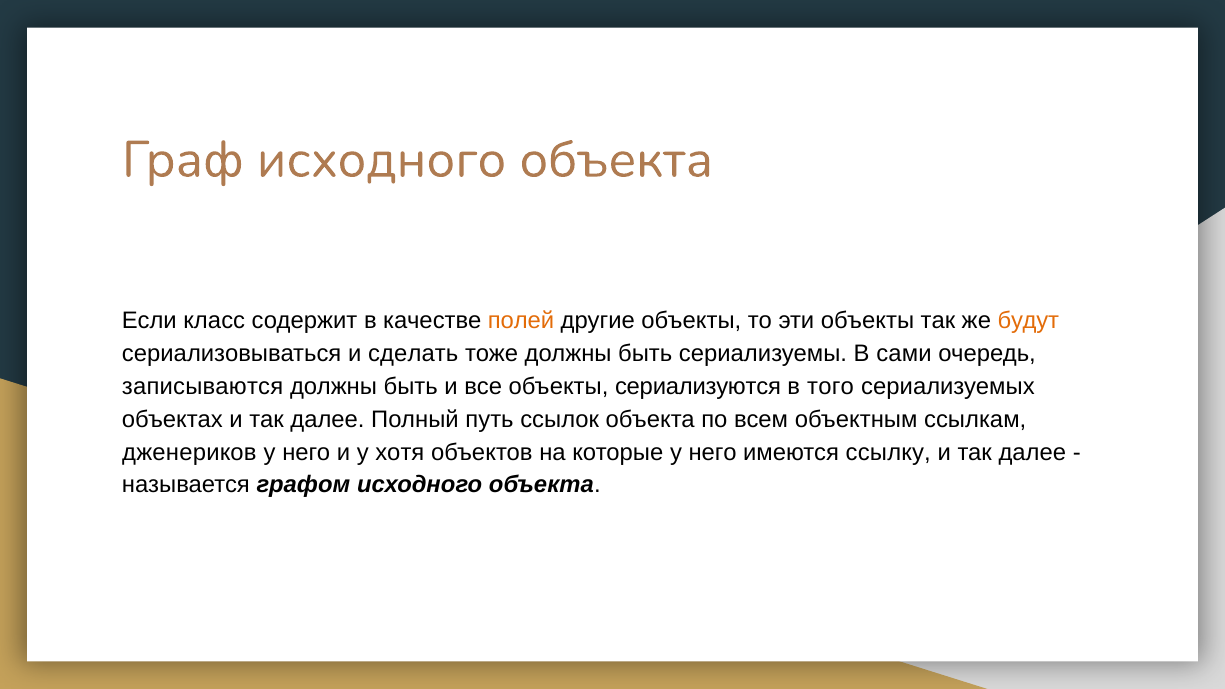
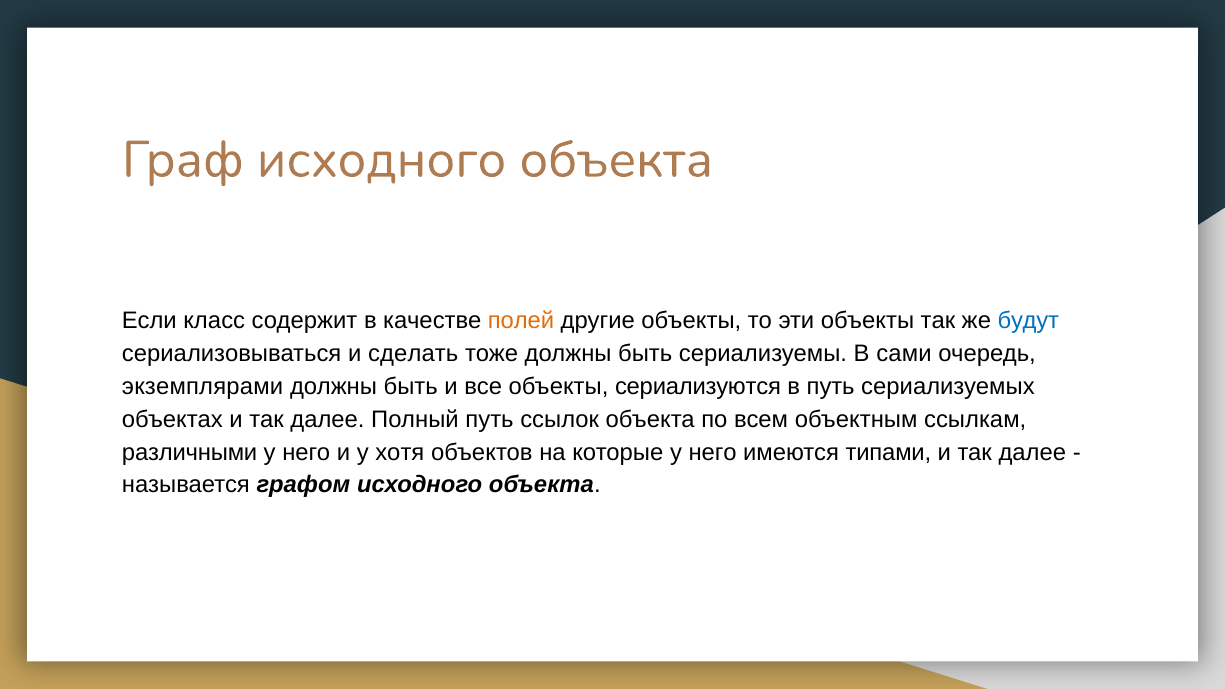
будут colour: orange -> blue (1028, 321)
записываются: записываются -> экземплярами (203, 387)
в того: того -> путь (831, 387)
дженериков: дженериков -> различными (190, 452)
ссылку: ссылку -> типами (888, 452)
